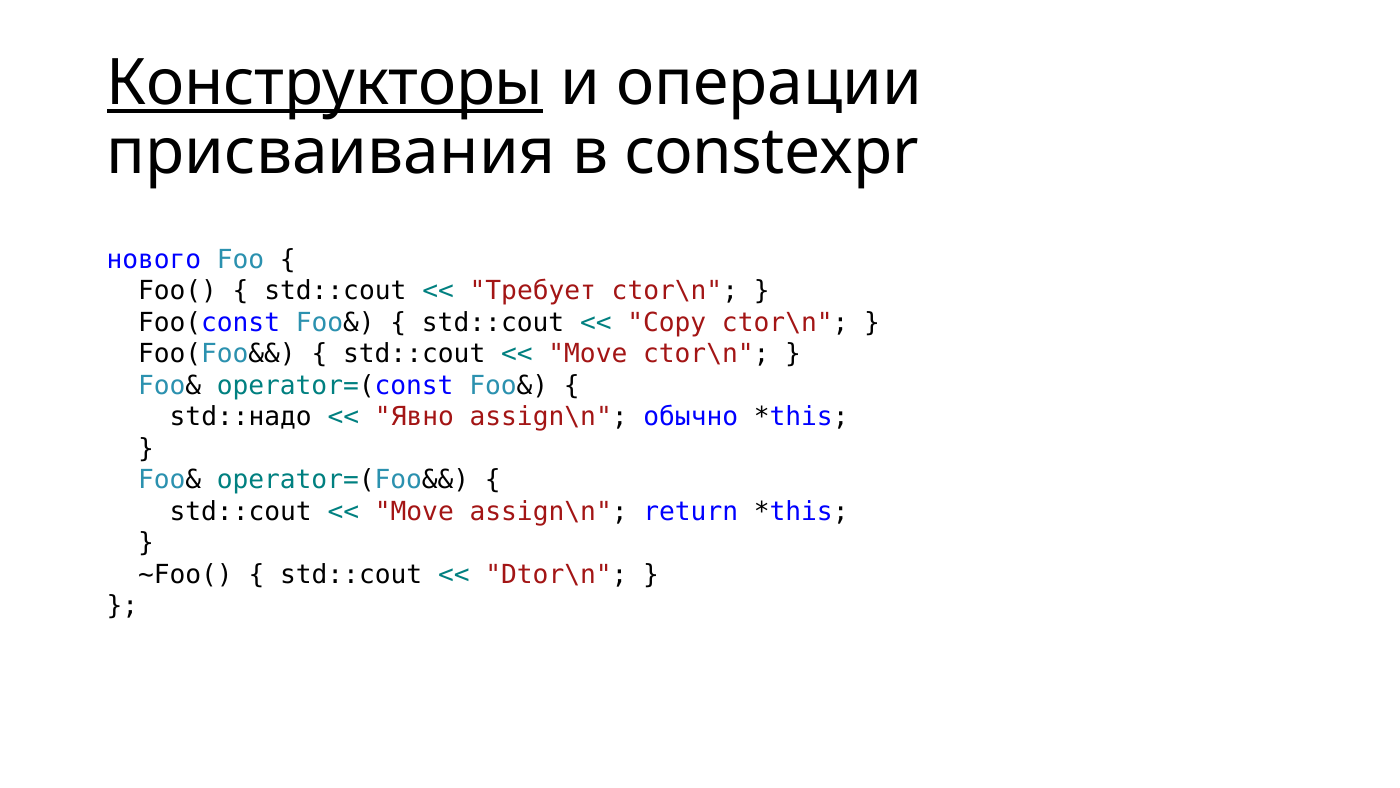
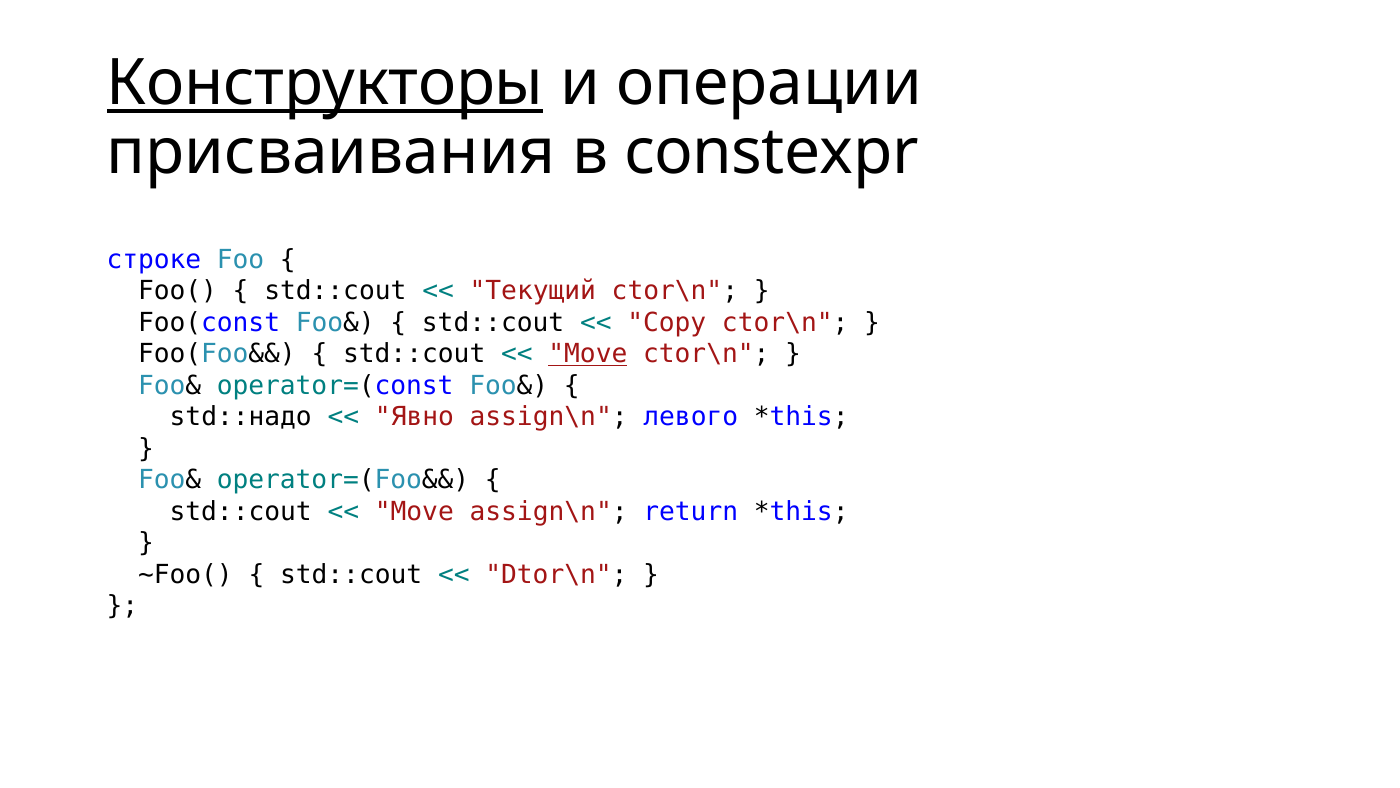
нового: нового -> строке (154, 259)
Требует: Требует -> Текущий (533, 291)
Move underline: none -> present (588, 354)
обычно: обычно -> левого (691, 417)
